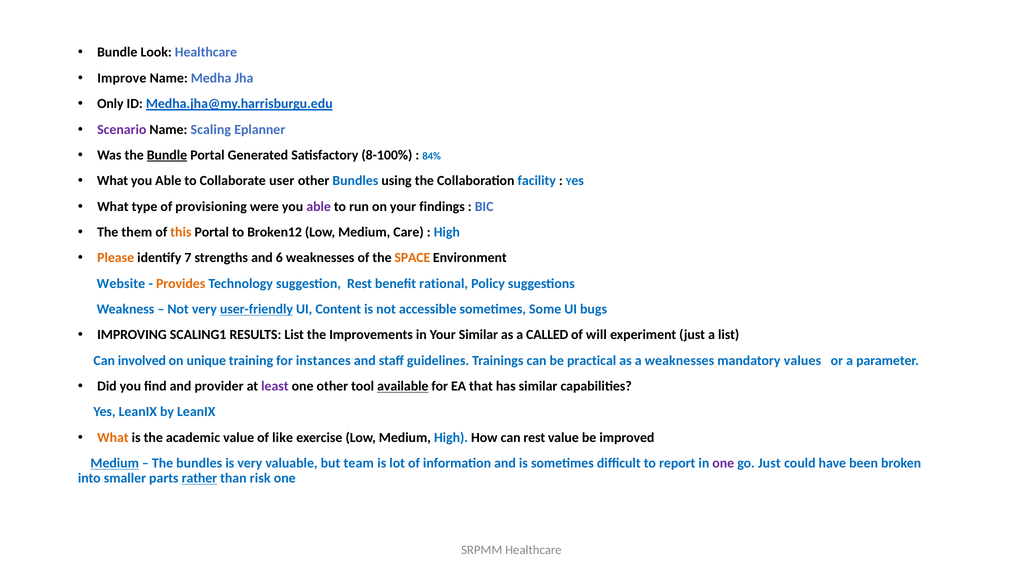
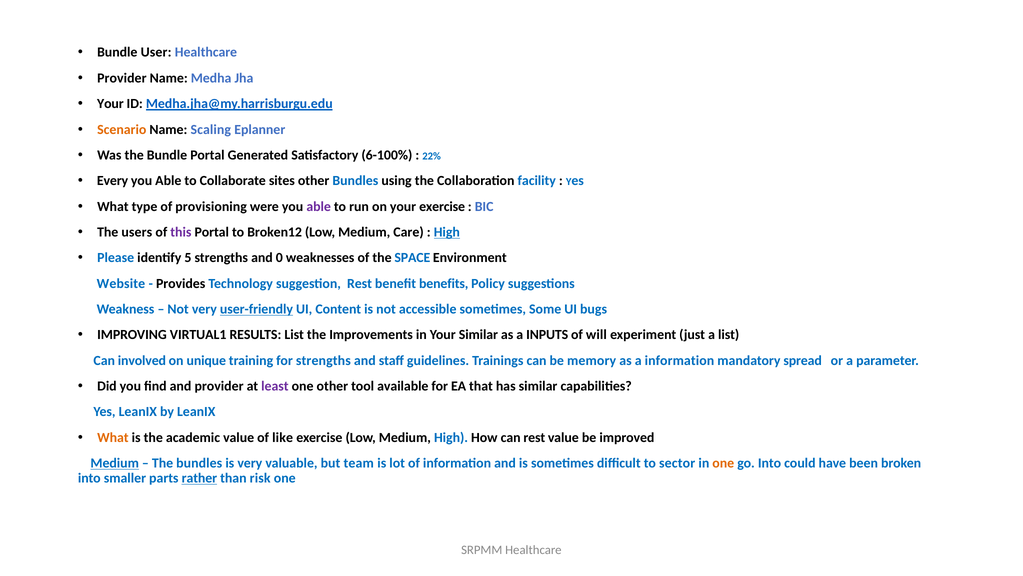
Look: Look -> User (156, 52)
Improve: Improve -> Provider (122, 78)
Only: Only -> Your (110, 104)
Scenario colour: purple -> orange (122, 129)
Bundle underline: present -> none (167, 155)
8-100%: 8-100% -> 6-100% (387, 155)
84%: 84% -> 22% (432, 156)
What: What -> Every (113, 181)
user: user -> sites (282, 181)
your findings: findings -> exercise (442, 206)
them: them -> users (137, 232)
this colour: orange -> purple (181, 232)
High underline: none -> present (447, 232)
Please colour: orange -> blue (116, 258)
7: 7 -> 5 (188, 258)
6: 6 -> 0 (279, 258)
SPACE colour: orange -> blue (412, 258)
Provides colour: orange -> black (181, 283)
rational: rational -> benefits (444, 283)
SCALING1: SCALING1 -> VIRTUAL1 (198, 335)
CALLED: CALLED -> INPUTS (547, 335)
for instances: instances -> strengths (323, 360)
practical: practical -> memory (592, 360)
a weaknesses: weaknesses -> information (679, 360)
values: values -> spread (803, 360)
available underline: present -> none (403, 386)
report: report -> sector (677, 463)
one colour: purple -> orange (723, 463)
go Just: Just -> Into (769, 463)
